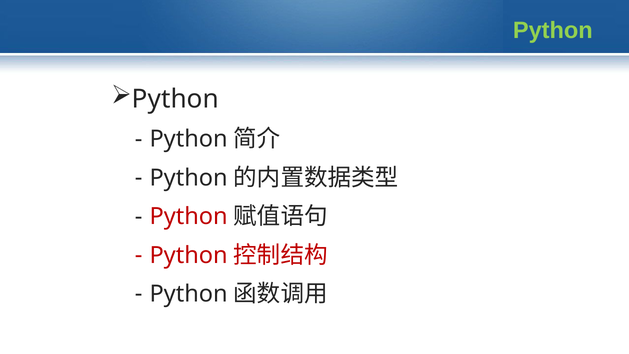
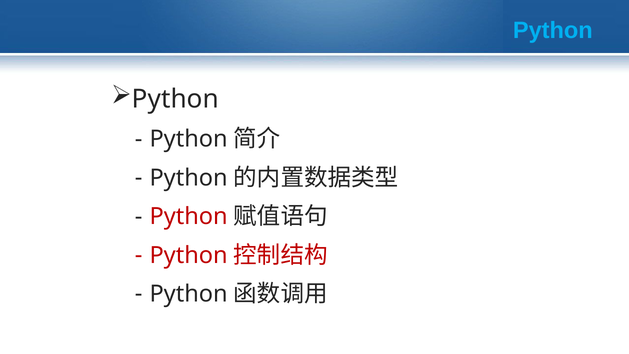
Python colour: light green -> light blue (553, 30)
